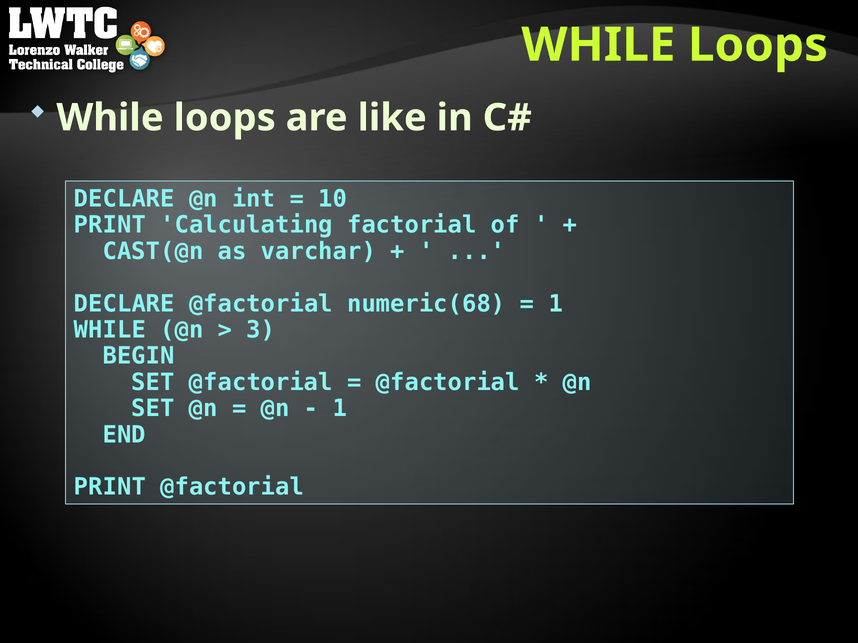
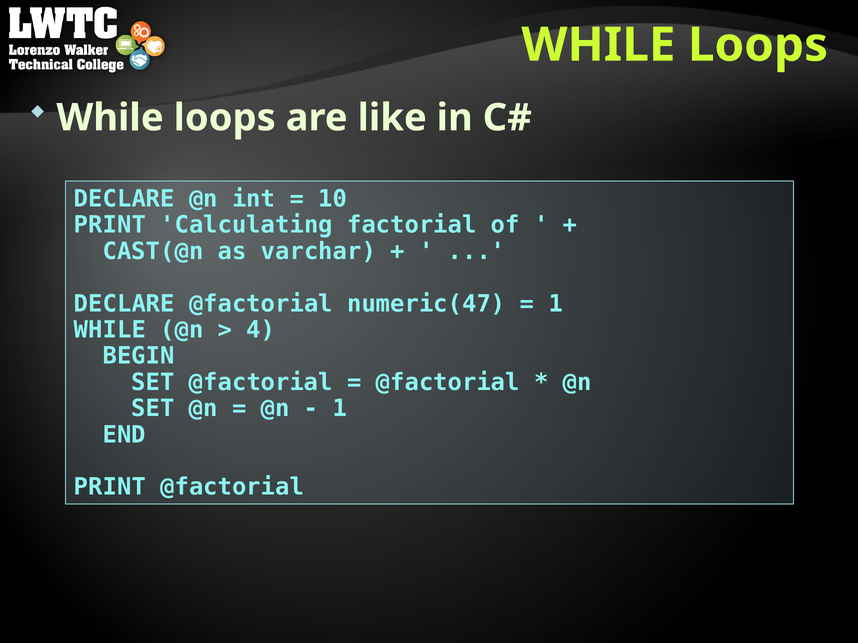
numeric(68: numeric(68 -> numeric(47 (426, 304)
3: 3 -> 4 (261, 330)
